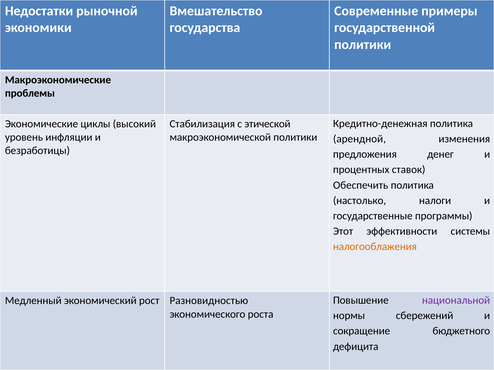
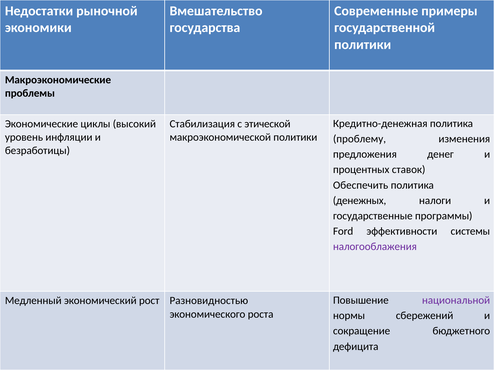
арендной: арендной -> проблему (359, 139)
настолько: настолько -> денежных (360, 201)
Этот: Этот -> Ford (343, 232)
налогооблажения colour: orange -> purple (375, 247)
